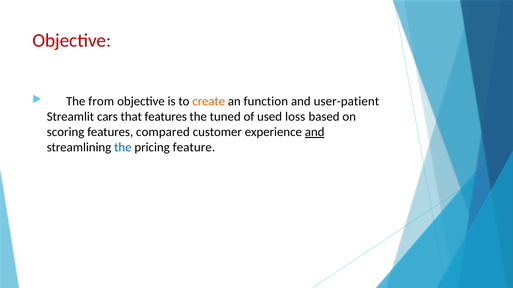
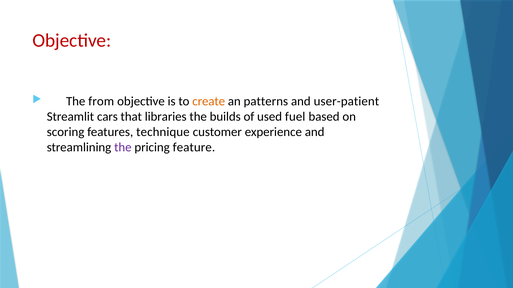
function: function -> patterns (266, 101)
that features: features -> libraries (166, 117)
tuned: tuned -> builds (225, 117)
loss: loss -> fuel (295, 117)
compared: compared -> technique (163, 132)
and underline: present -> none (315, 132)
the colour: blue -> purple (123, 148)
